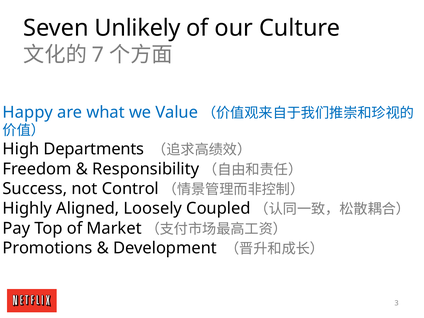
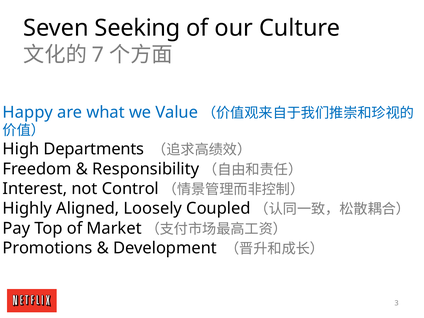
Unlikely: Unlikely -> Seeking (138, 28)
Success: Success -> Interest (35, 189)
